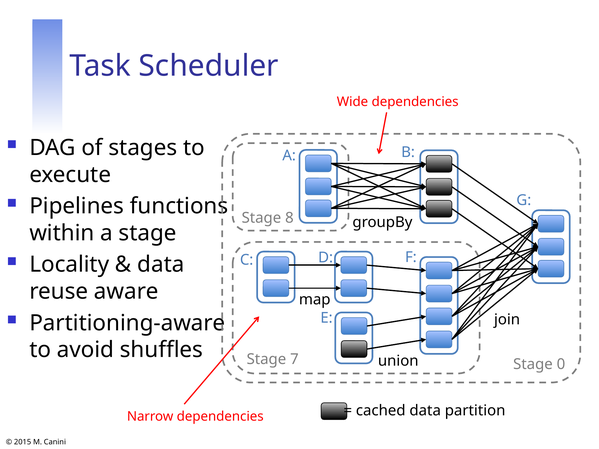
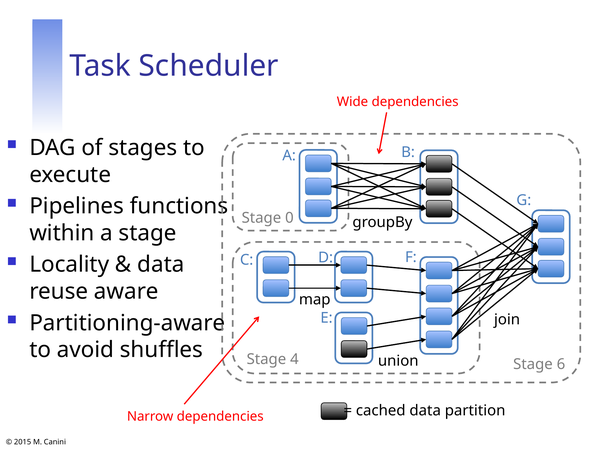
8: 8 -> 0 (289, 218)
7: 7 -> 4 (294, 360)
0: 0 -> 6 (561, 364)
